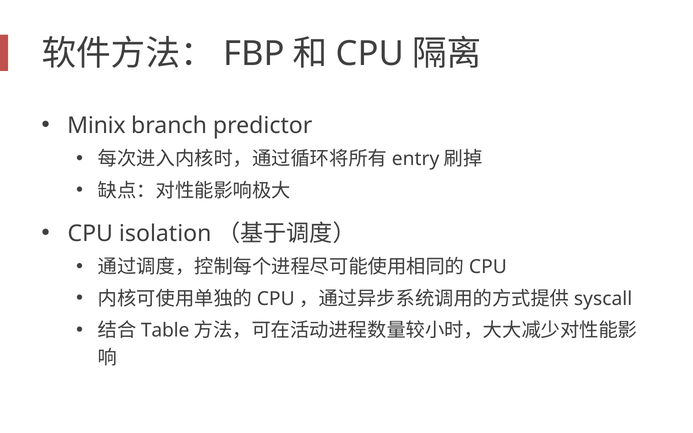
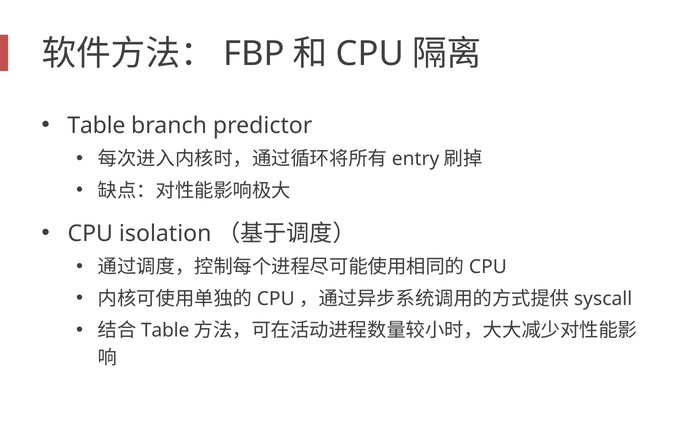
Minix: Minix -> Table (96, 126)
